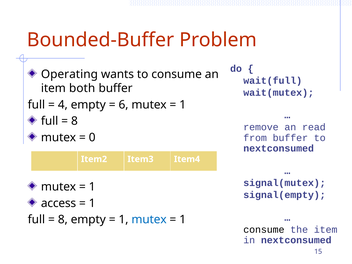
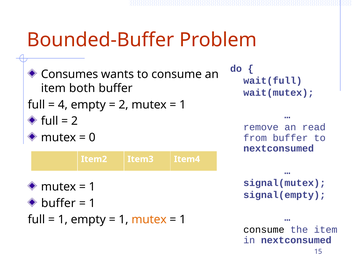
Operating: Operating -> Consumes (70, 74)
6: 6 -> 2 (123, 105)
8: 8 -> 2 (74, 121)
access: access -> buffer (58, 203)
8: 8 -> 1 (63, 220)
mutex colour: blue -> orange (149, 220)
